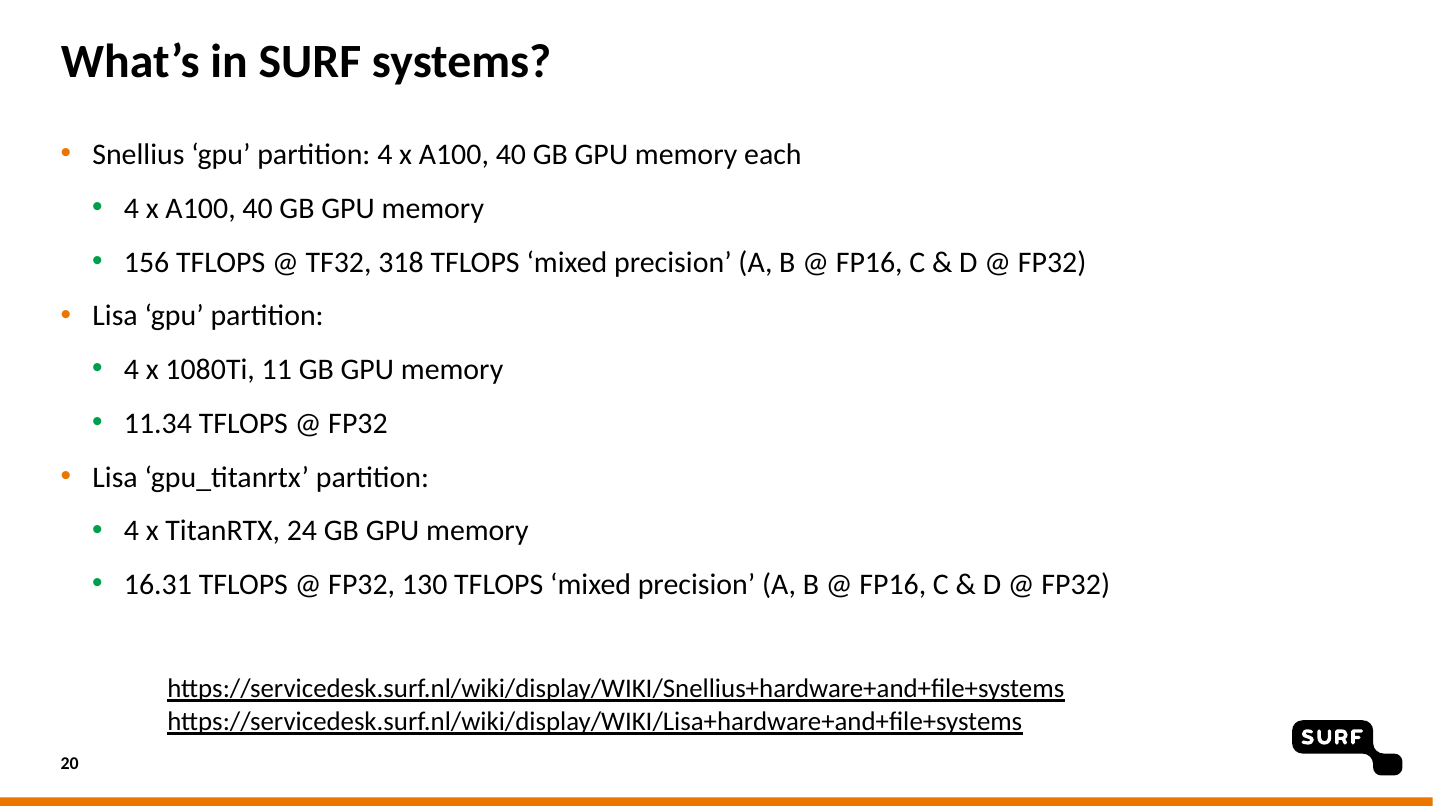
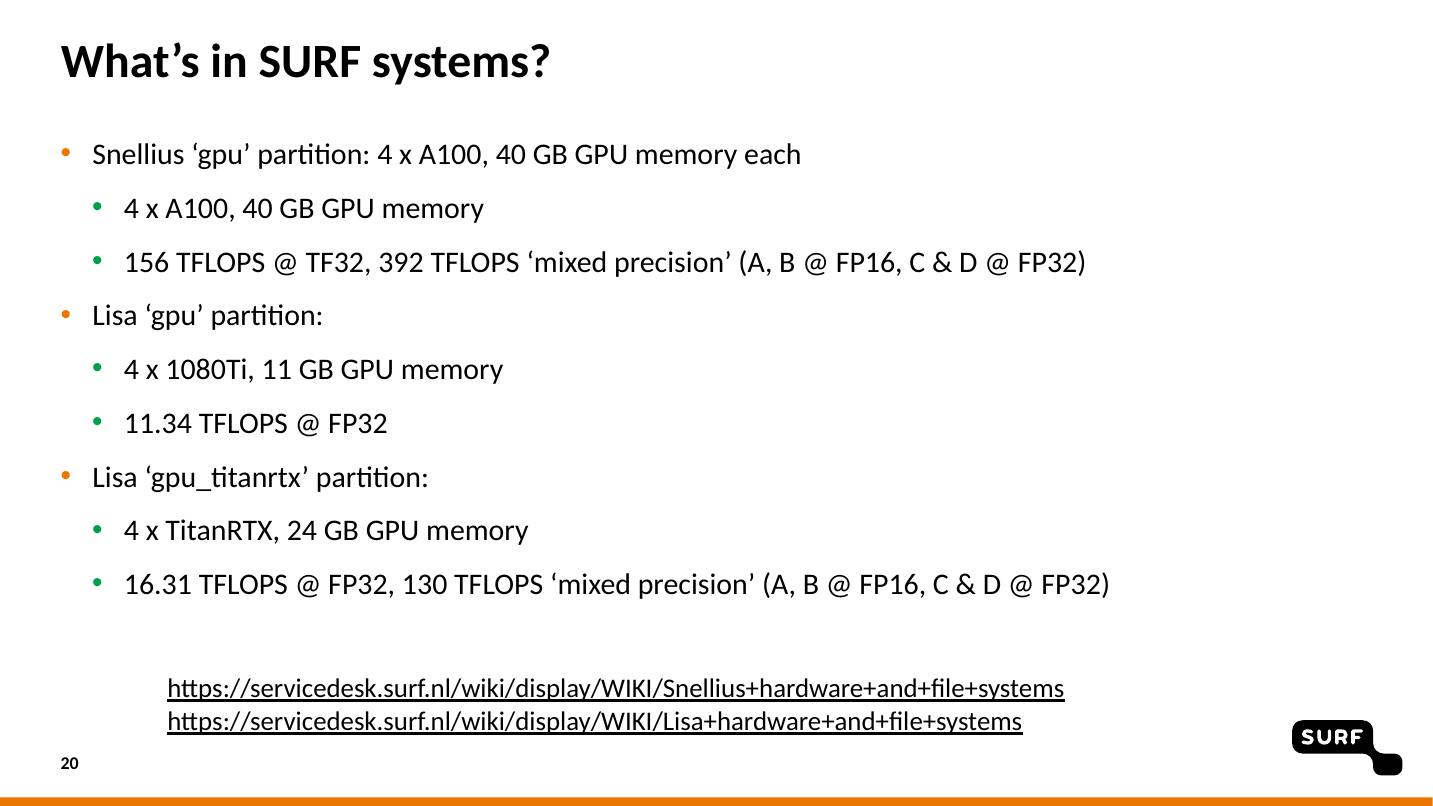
318: 318 -> 392 (401, 262)
